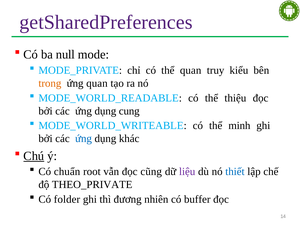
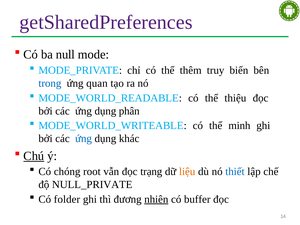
thể quan: quan -> thêm (191, 70)
kiểu: kiểu -> biến (239, 70)
trong colour: orange -> blue (50, 83)
cung: cung -> phân (129, 111)
chuẩn: chuẩn -> chóng (67, 172)
cũng: cũng -> trạng (151, 172)
liệu colour: purple -> orange (187, 172)
THEO_PRIVATE: THEO_PRIVATE -> NULL_PRIVATE (92, 185)
nhiên underline: none -> present (156, 199)
